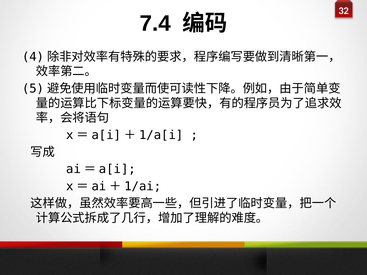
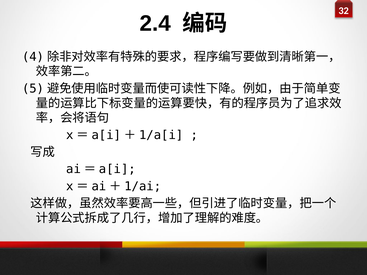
7.4: 7.4 -> 2.4 (155, 23)
